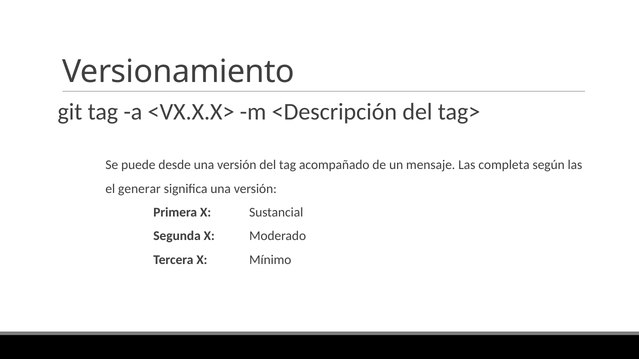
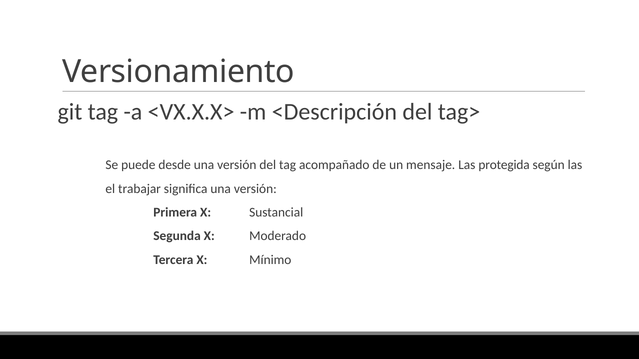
completa: completa -> protegida (504, 165)
generar: generar -> trabajar (139, 189)
